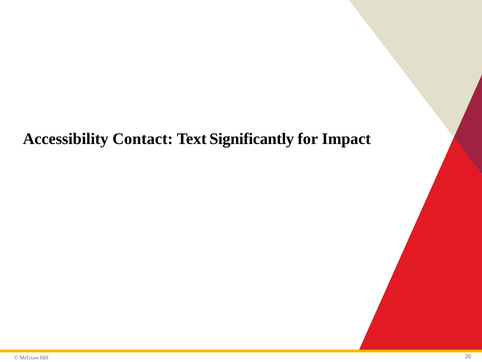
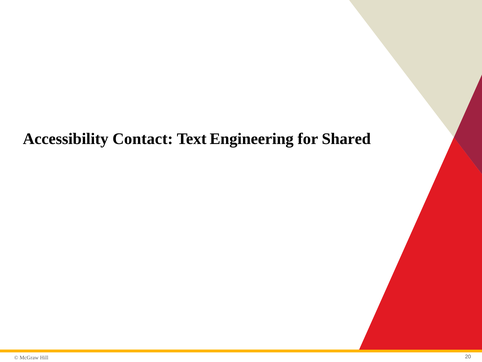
Significantly: Significantly -> Engineering (252, 139)
Impact: Impact -> Shared (346, 139)
